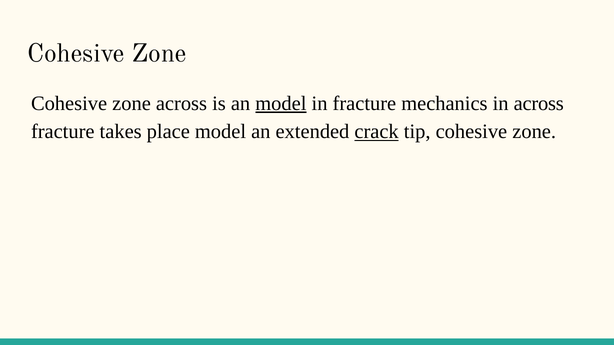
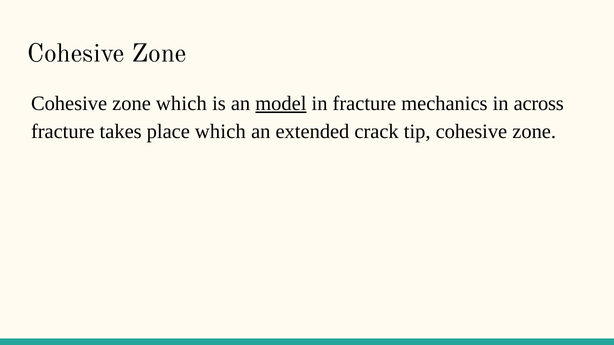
zone across: across -> which (181, 104)
place model: model -> which (220, 132)
crack underline: present -> none (377, 132)
